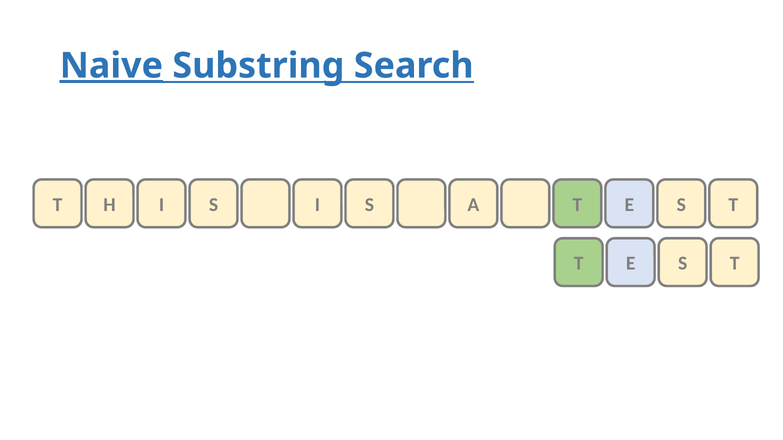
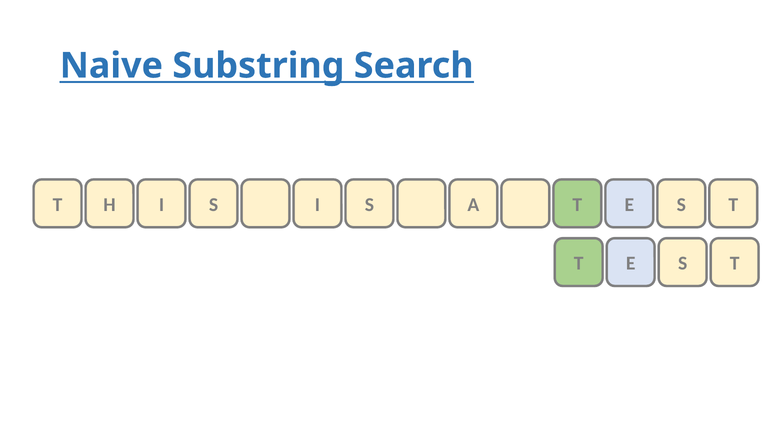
Naive underline: present -> none (111, 66)
